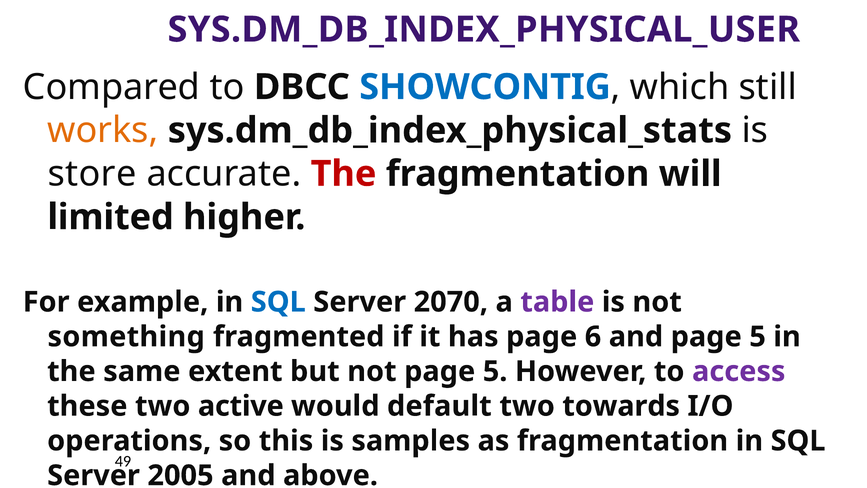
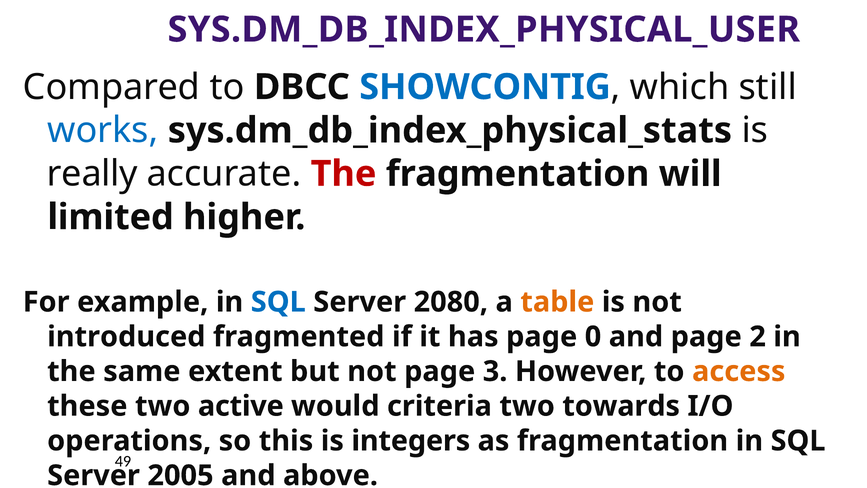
works colour: orange -> blue (103, 130)
store: store -> really (92, 174)
2070: 2070 -> 2080 (451, 302)
table colour: purple -> orange (557, 302)
something: something -> introduced (126, 337)
6: 6 -> 0 (593, 337)
and page 5: 5 -> 2 (758, 337)
not page 5: 5 -> 3 (495, 371)
access colour: purple -> orange (739, 371)
default: default -> criteria (439, 406)
samples: samples -> integers (411, 441)
